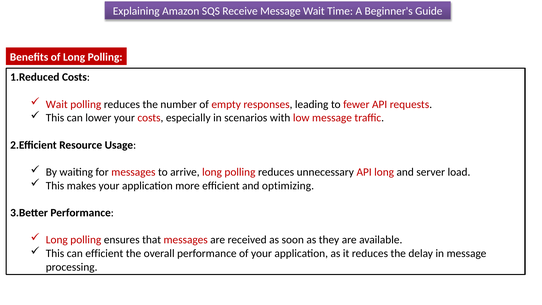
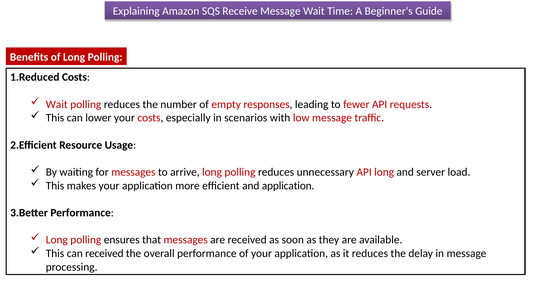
and optimizing: optimizing -> application (288, 186)
can efficient: efficient -> received (104, 253)
